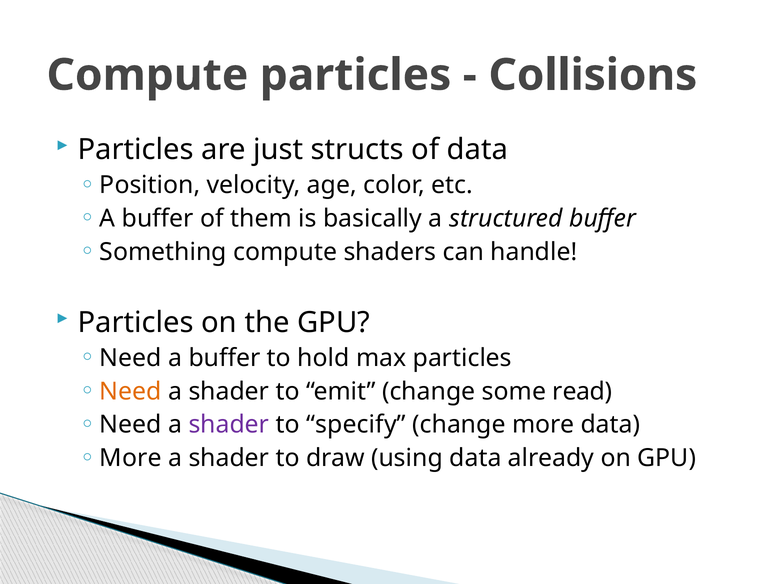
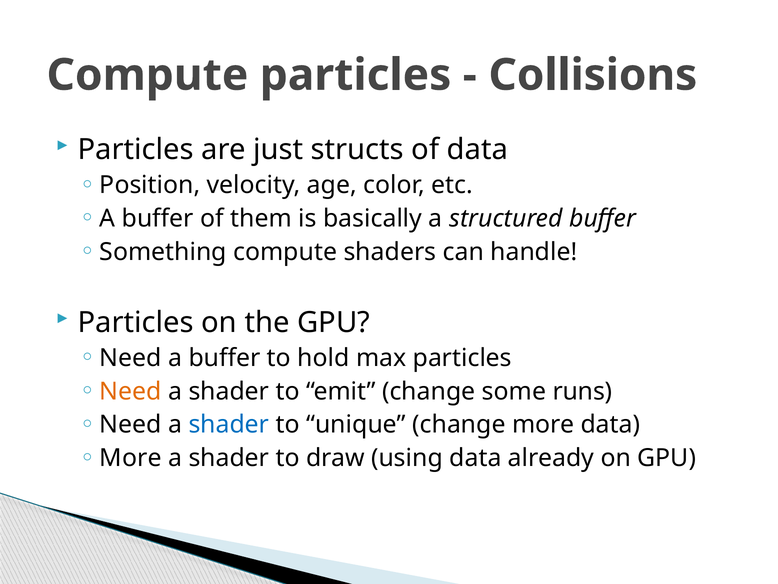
read: read -> runs (582, 391)
shader colour: purple -> blue (229, 424)
specify: specify -> unique (356, 424)
